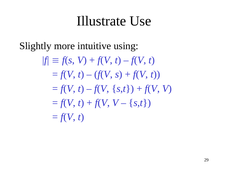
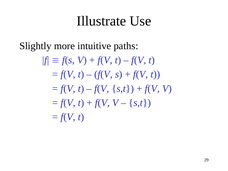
using: using -> paths (126, 46)
